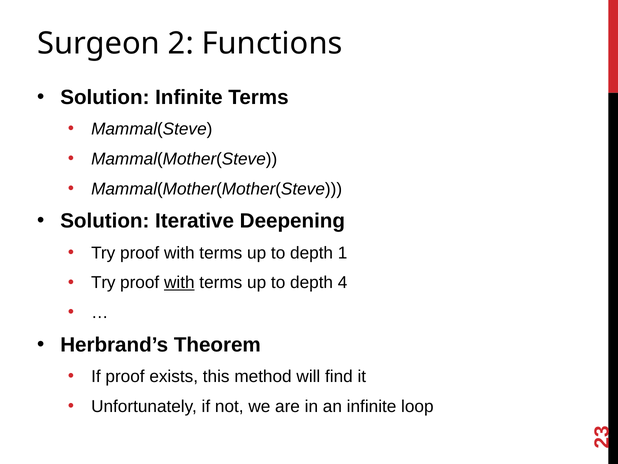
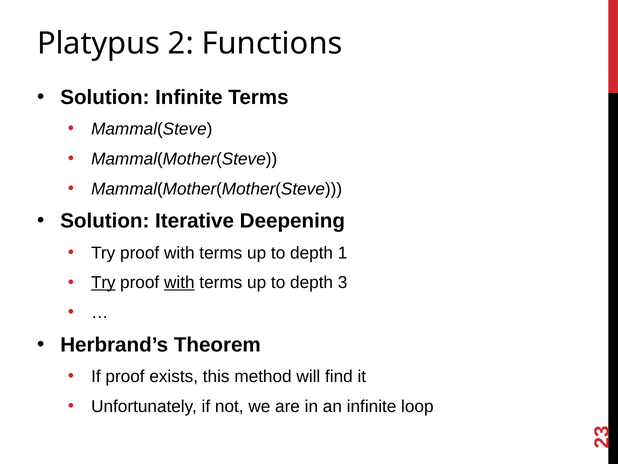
Surgeon: Surgeon -> Platypus (99, 44)
Try underline: none -> present (103, 283)
depth 4: 4 -> 3 (343, 283)
